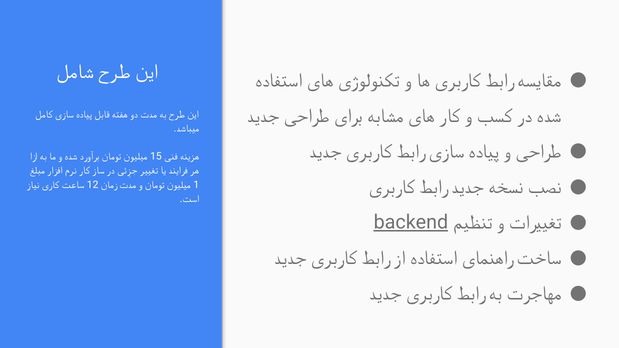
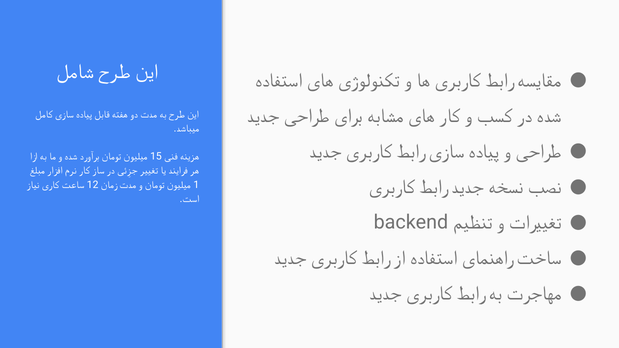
backend underline: present -> none (411, 222)
